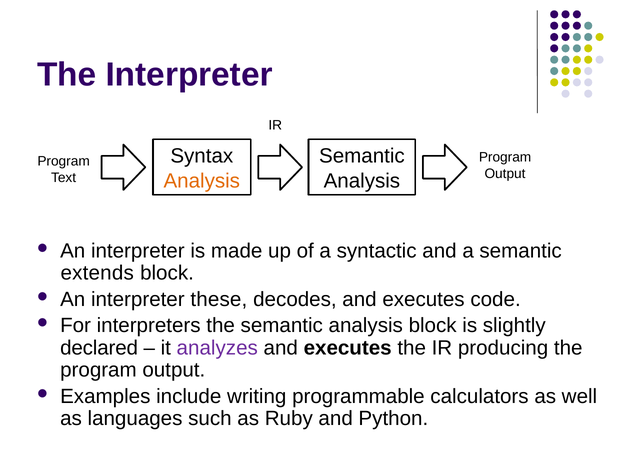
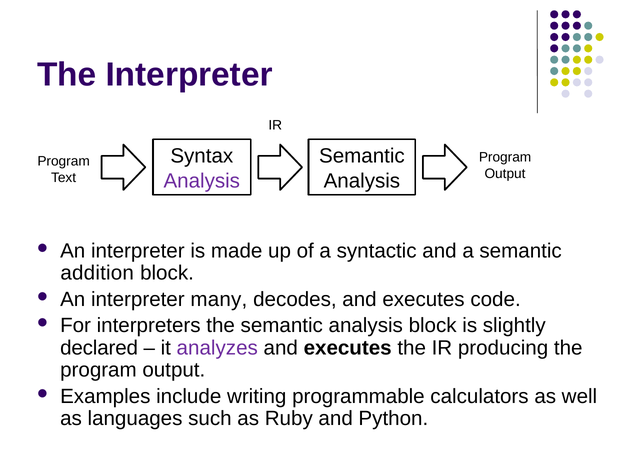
Analysis colour: orange -> purple (202, 181)
extends: extends -> addition (97, 273)
these: these -> many (219, 299)
